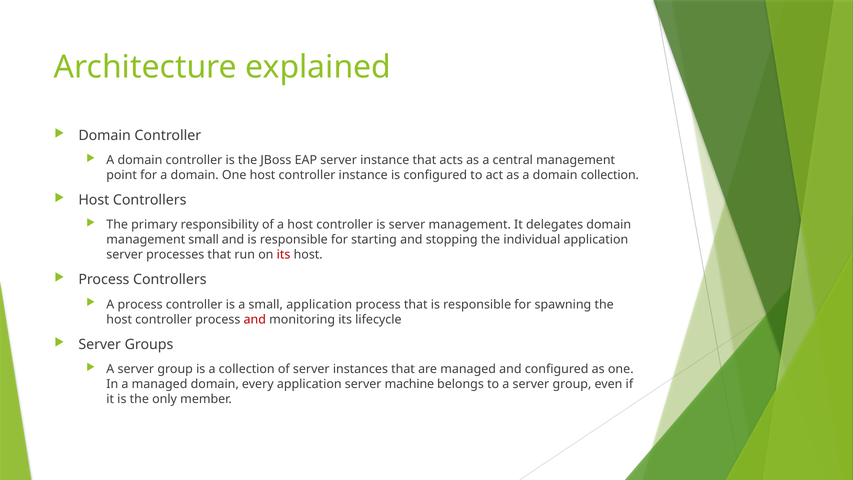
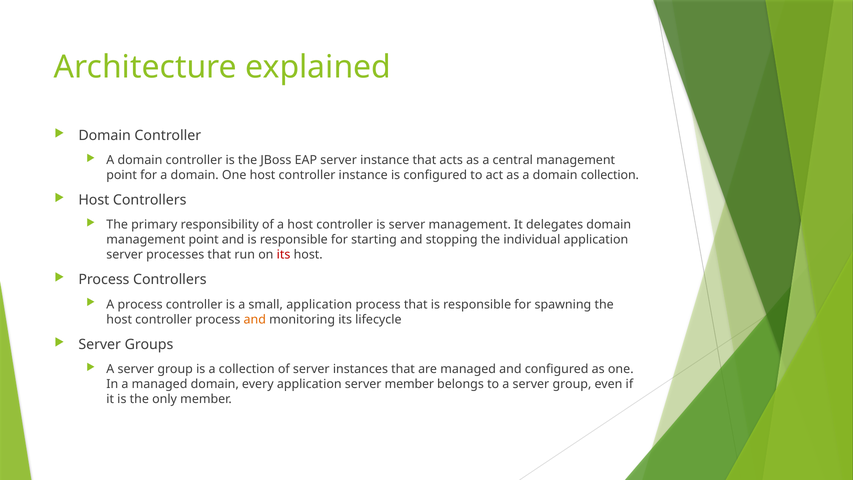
small: small -> point (204, 240)
and colour: red -> orange (255, 319)
server machine: machine -> member (409, 384)
